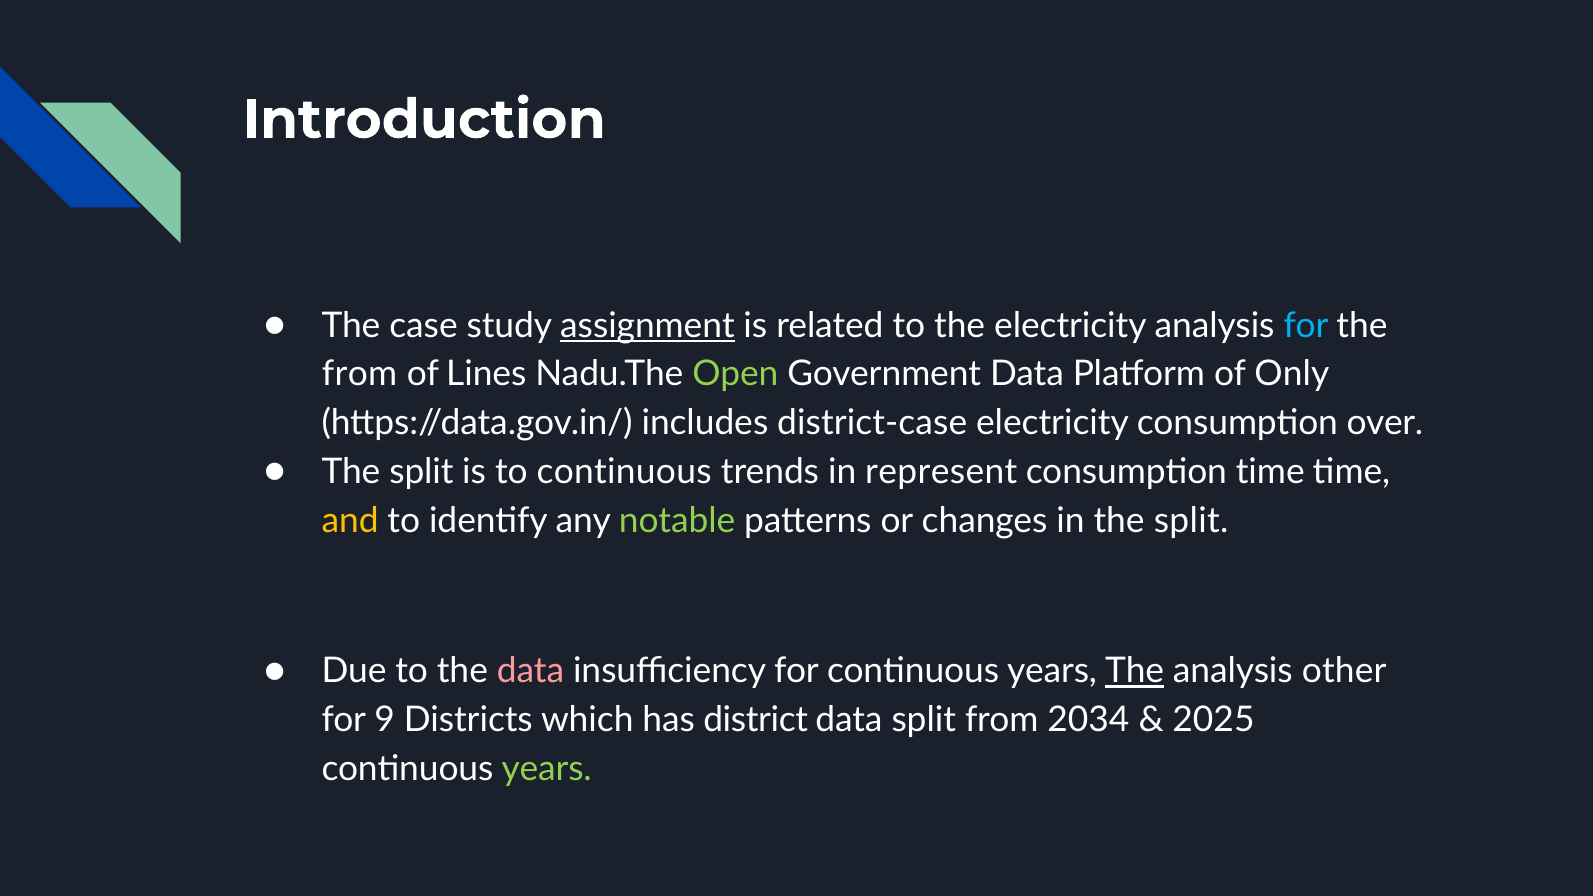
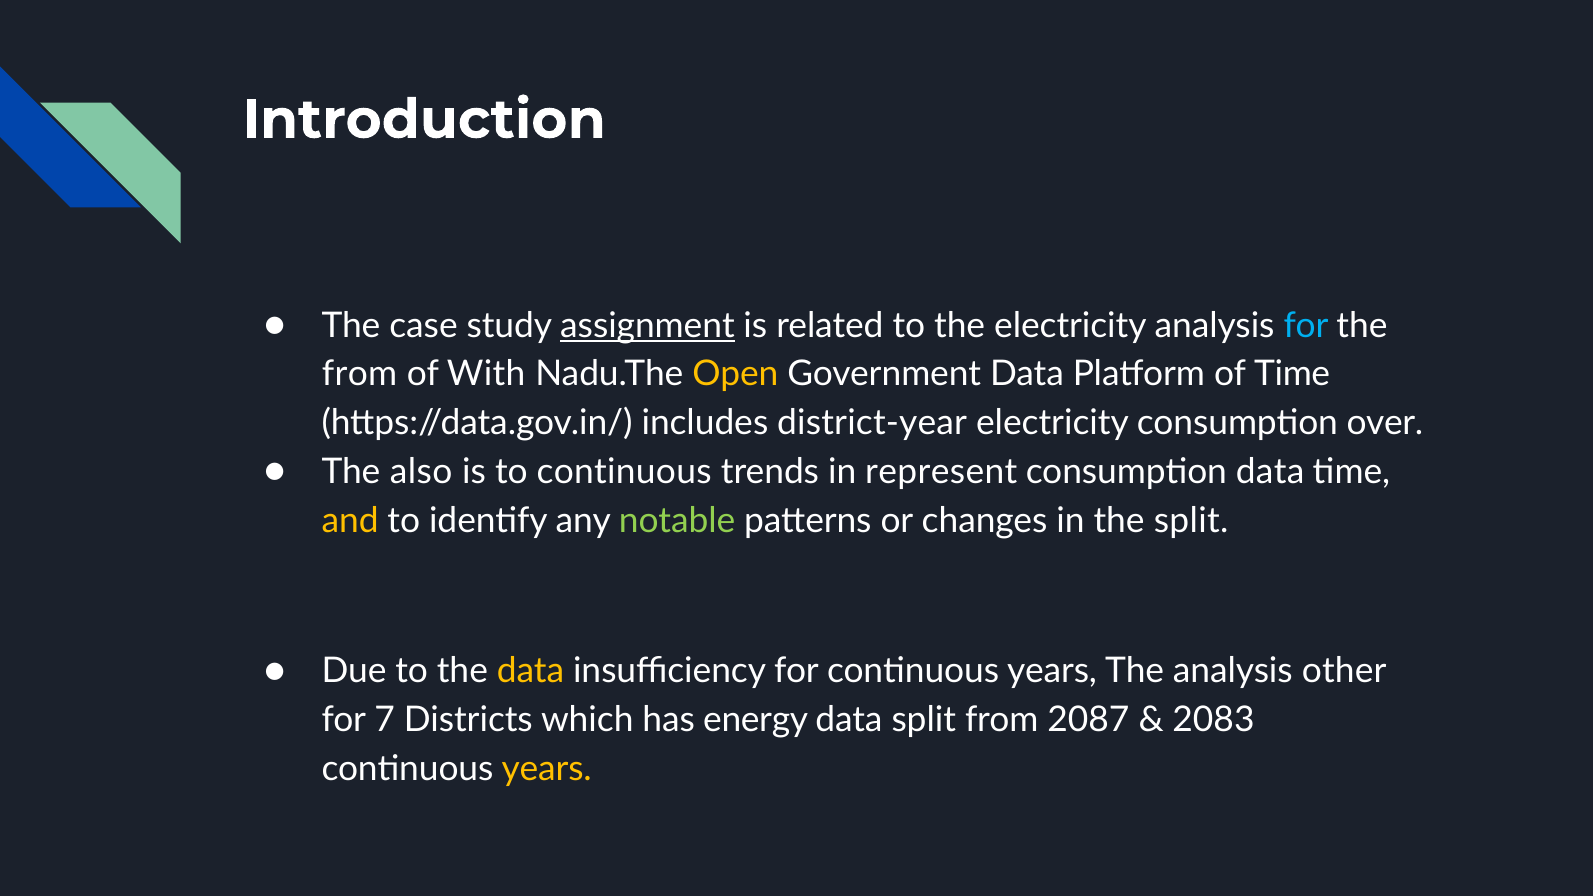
Lines: Lines -> With (486, 374)
Open colour: light green -> yellow (735, 374)
of Only: Only -> Time (1292, 374)
district-case: district-case -> district-year (872, 423)
split: split -> also (421, 472)
consumption time: time -> data (1270, 472)
data colour: pink -> yellow (530, 671)
The underline: present -> none (1135, 671)
9: 9 -> 7 (385, 720)
district: district -> energy (756, 720)
2034: 2034 -> 2087 (1088, 720)
2025: 2025 -> 2083 (1213, 720)
years colour: light green -> yellow (547, 769)
